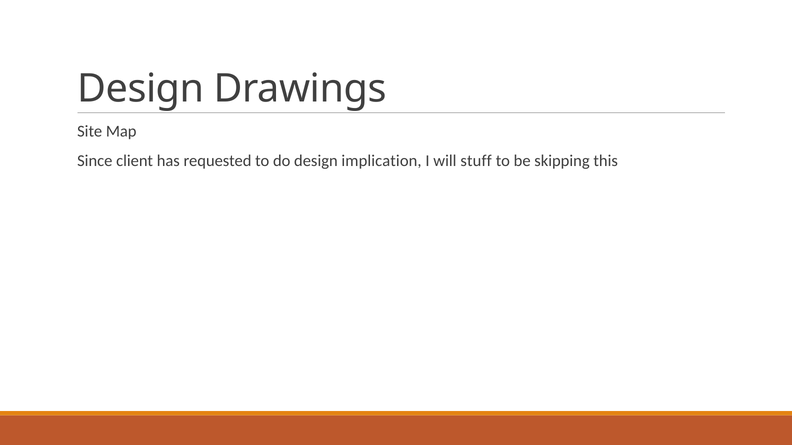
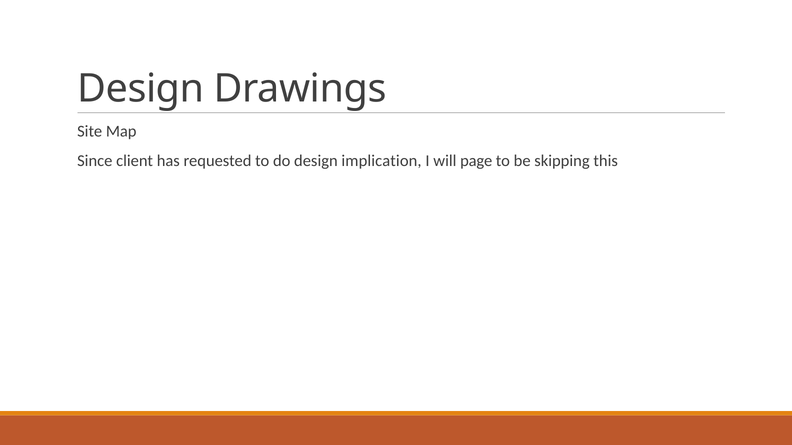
stuff: stuff -> page (476, 161)
